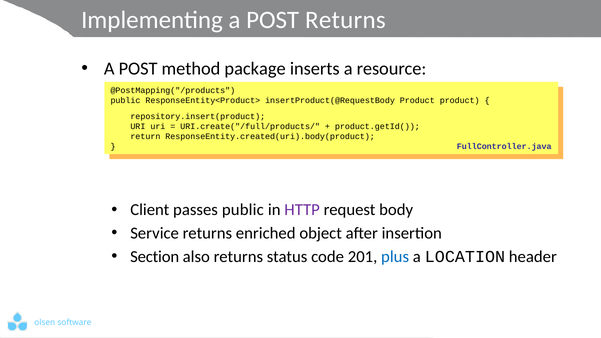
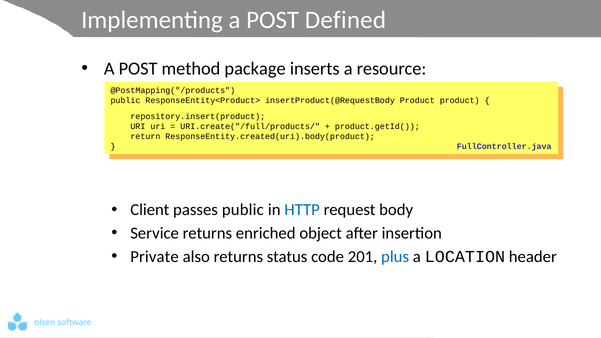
POST Returns: Returns -> Defined (345, 20)
HTTP colour: purple -> blue (302, 210)
Section: Section -> Private (155, 257)
